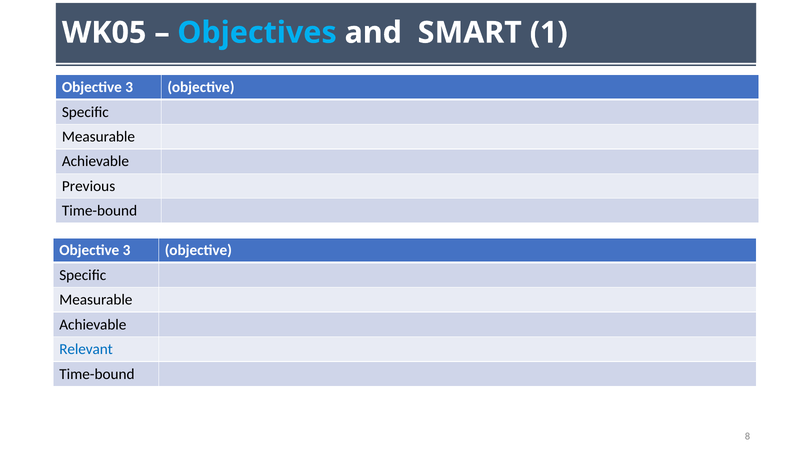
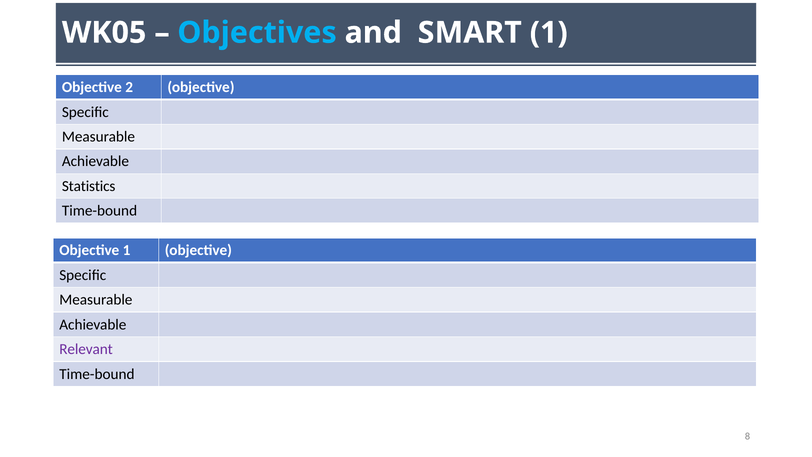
3: 3 -> 2 (129, 87)
Previous: Previous -> Statistics (89, 186)
3: 3 -> 1 (127, 250)
Relevant colour: blue -> purple (86, 349)
